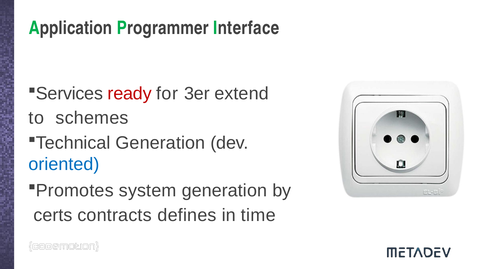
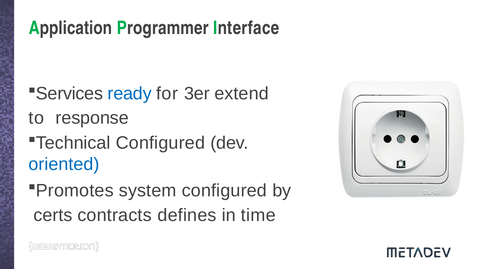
ready colour: red -> blue (130, 93)
schemes: schemes -> response (92, 118)
Generation: Generation -> Configured (160, 143)
system generation: generation -> configured (224, 190)
